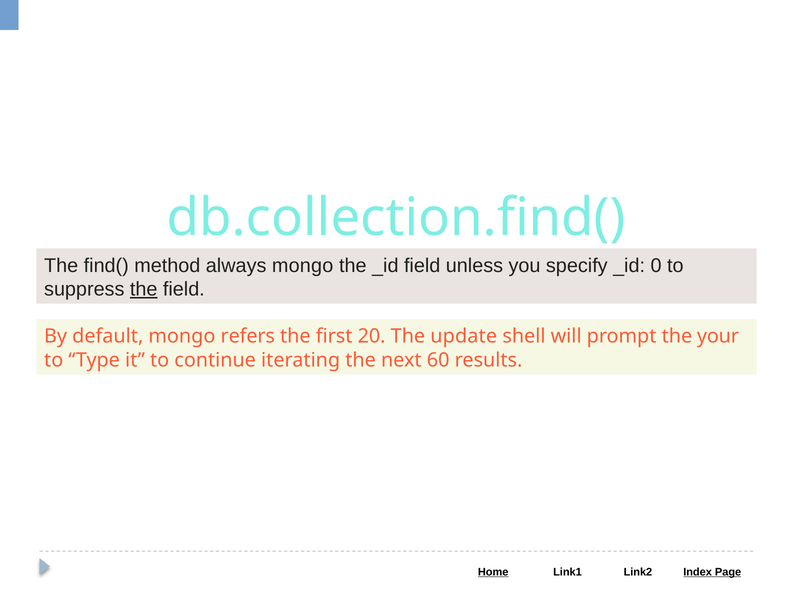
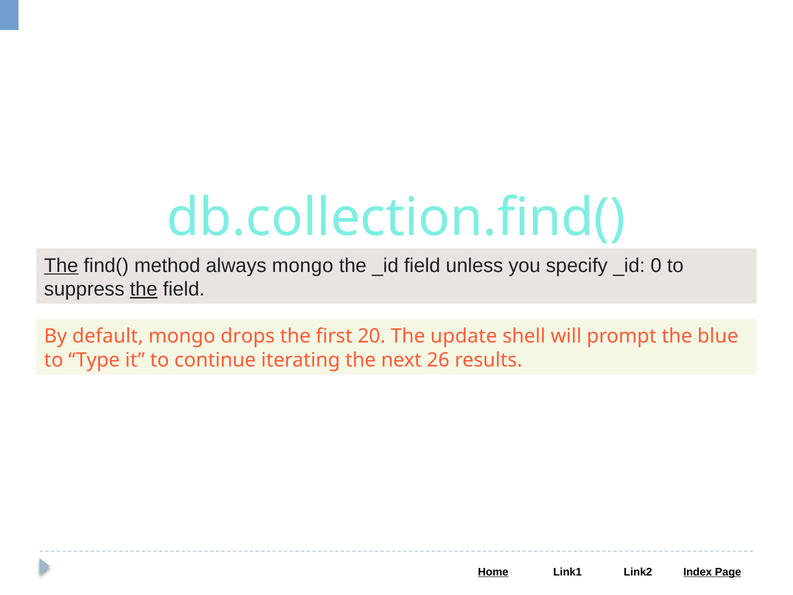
The underline: none -> present (61, 265)
refers: refers -> drops (248, 336)
your: your -> blue (718, 336)
60: 60 -> 26 (438, 360)
